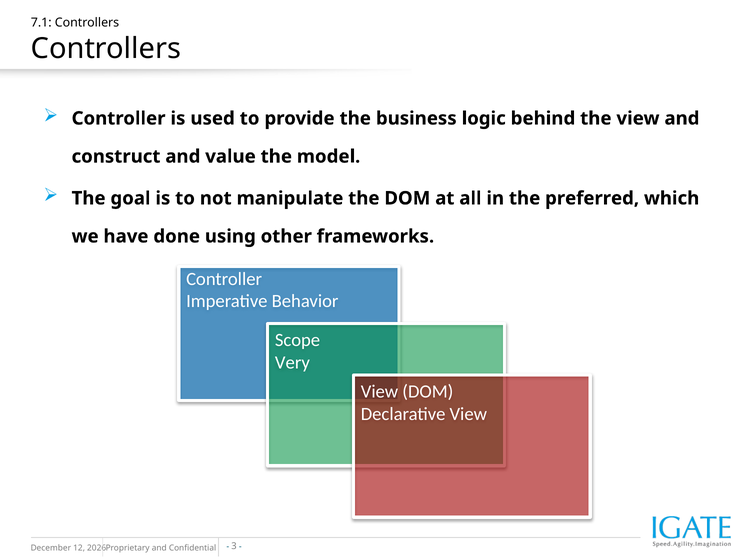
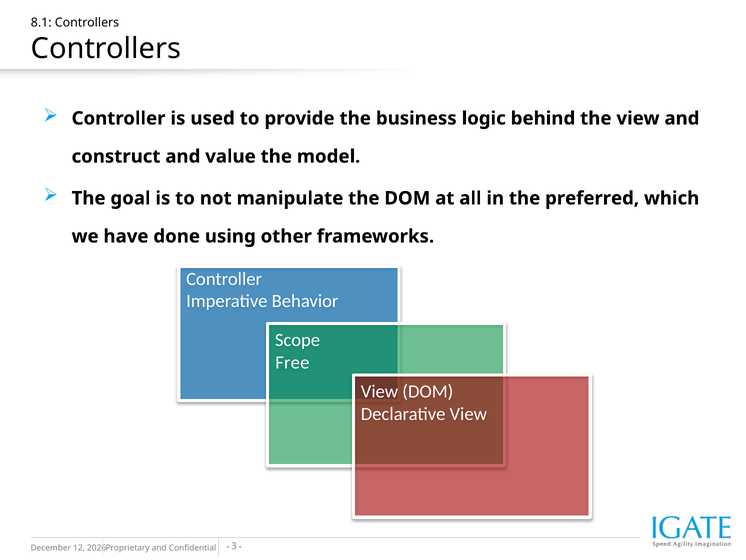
7.1: 7.1 -> 8.1 (41, 23)
Very: Very -> Free (292, 362)
